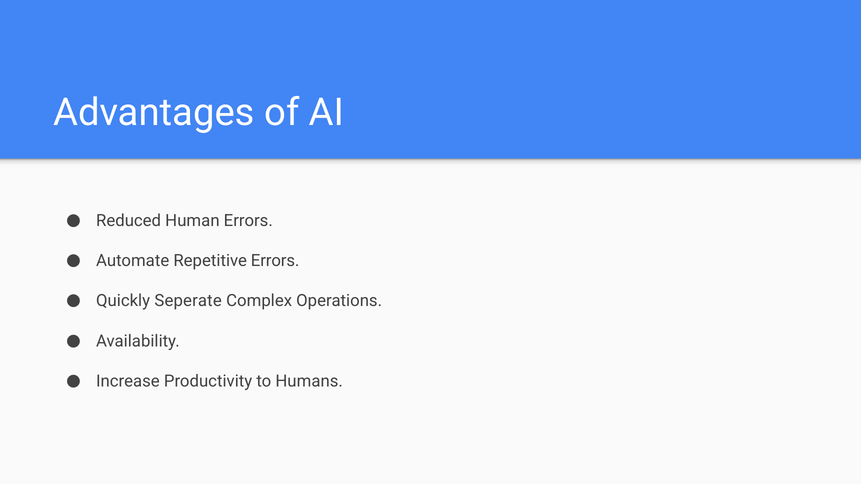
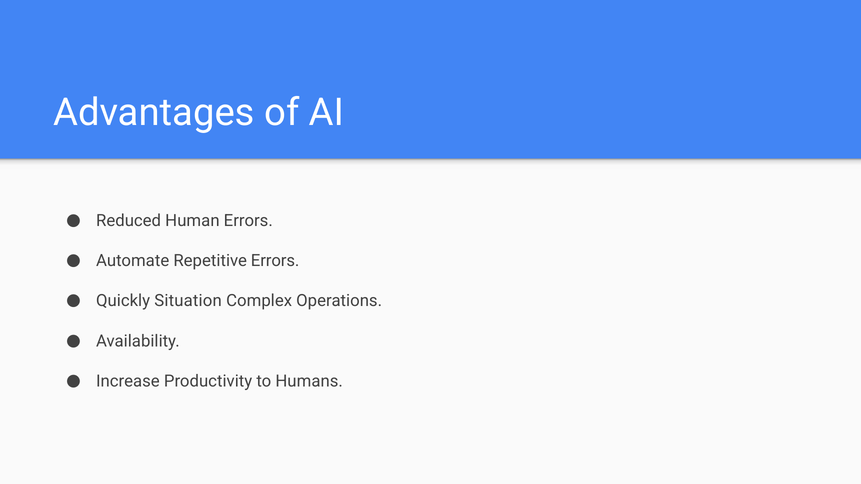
Seperate: Seperate -> Situation (188, 301)
